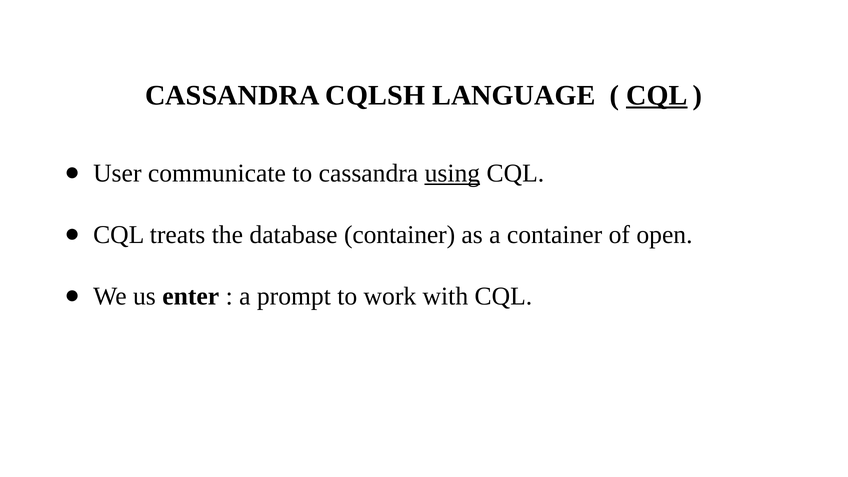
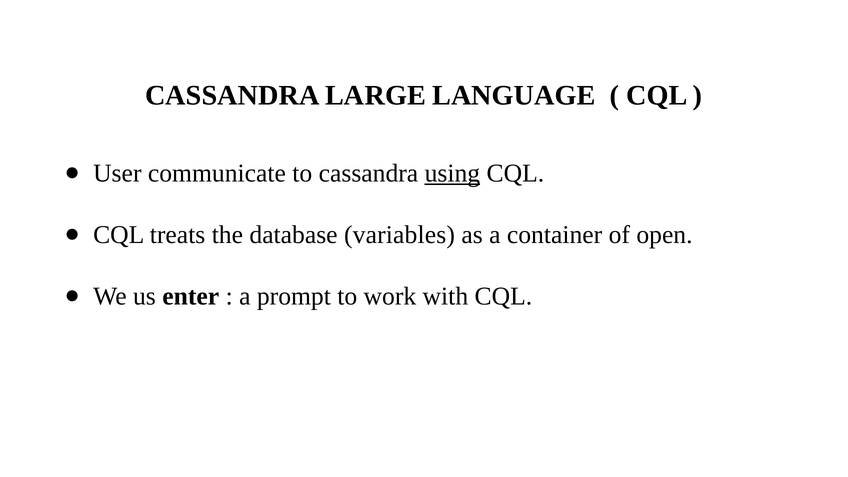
CQLSH: CQLSH -> LARGE (375, 95)
CQL underline: present -> none (657, 95)
database container: container -> variables (399, 235)
